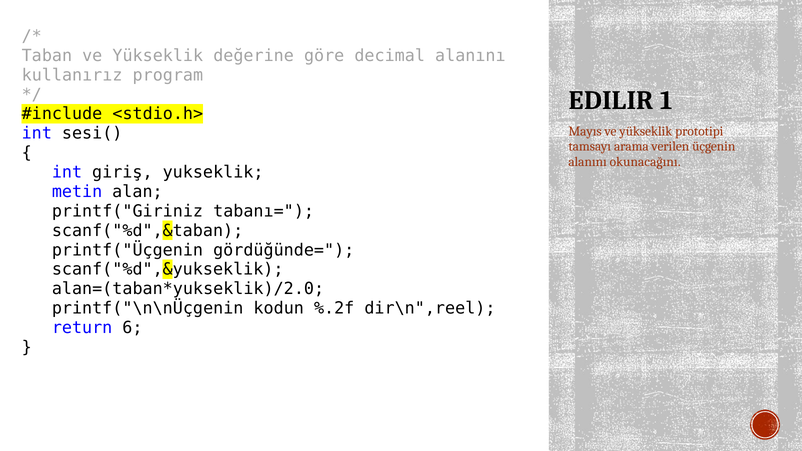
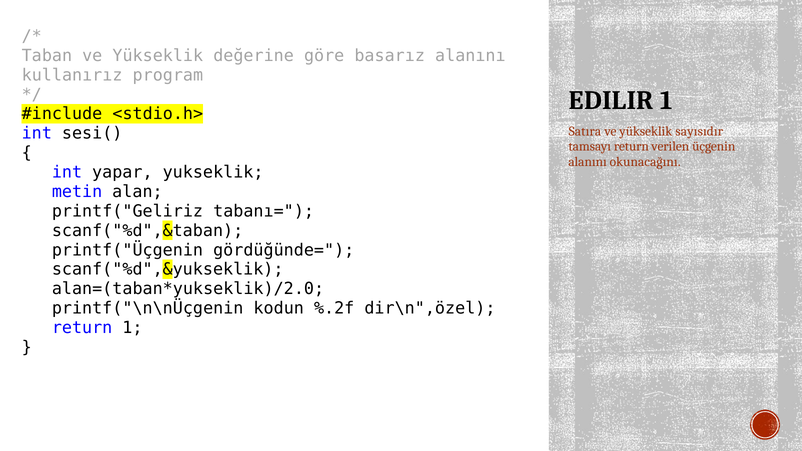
decimal: decimal -> basarız (390, 56)
Mayıs: Mayıs -> Satıra (585, 131)
prototipi: prototipi -> sayısıdır (699, 131)
tamsayı arama: arama -> return (631, 146)
giriş: giriş -> yapar (122, 172)
printf("Giriniz: printf("Giriniz -> printf("Geliriz (127, 211)
dir\n",reel: dir\n",reel -> dir\n",özel (430, 308)
return 6: 6 -> 1 (132, 328)
